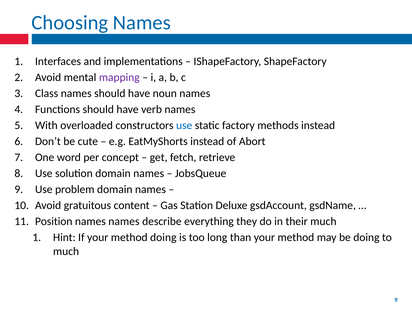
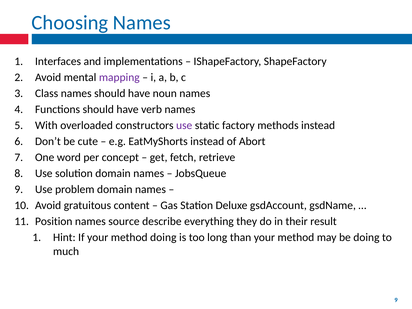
use colour: blue -> purple (184, 125)
names names: names -> source (124, 221)
their much: much -> result (323, 221)
